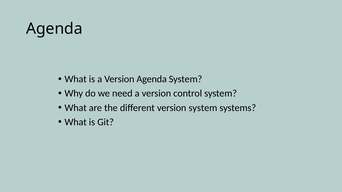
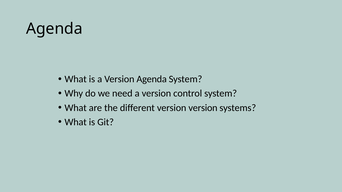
version system: system -> version (203, 108)
